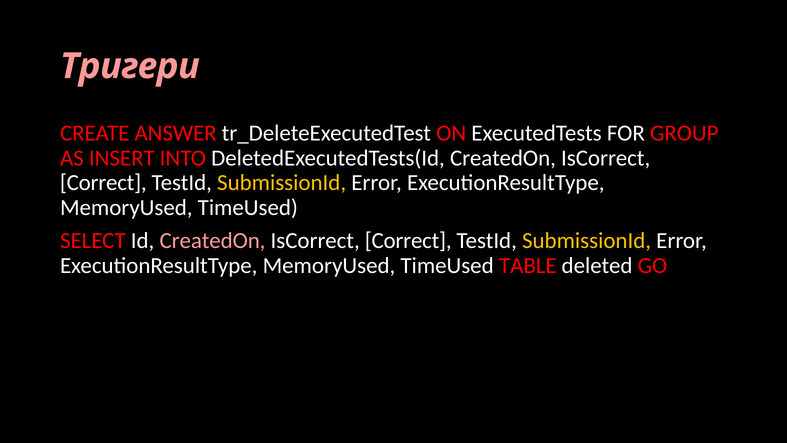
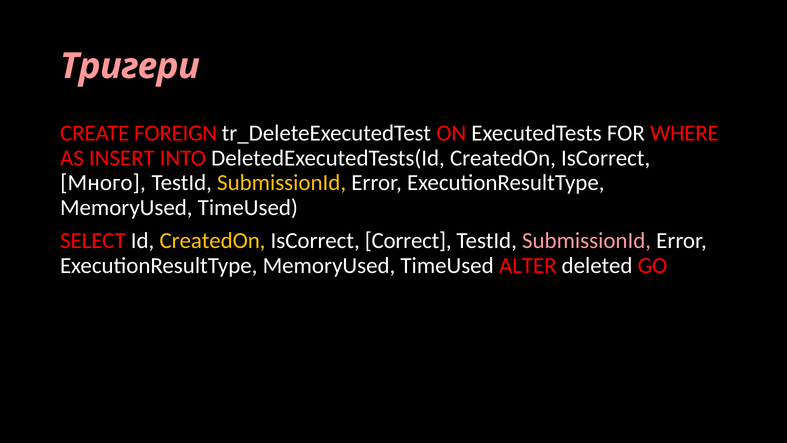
ANSWER: ANSWER -> FOREIGN (176, 133)
GROUP: GROUP -> WHERE (684, 133)
Correct: Correct -> Много (103, 183)
CreatedOn colour: pink -> yellow (212, 240)
SubmissionId colour: yellow -> pink (587, 240)
TABLE: TABLE -> ALTER (528, 265)
